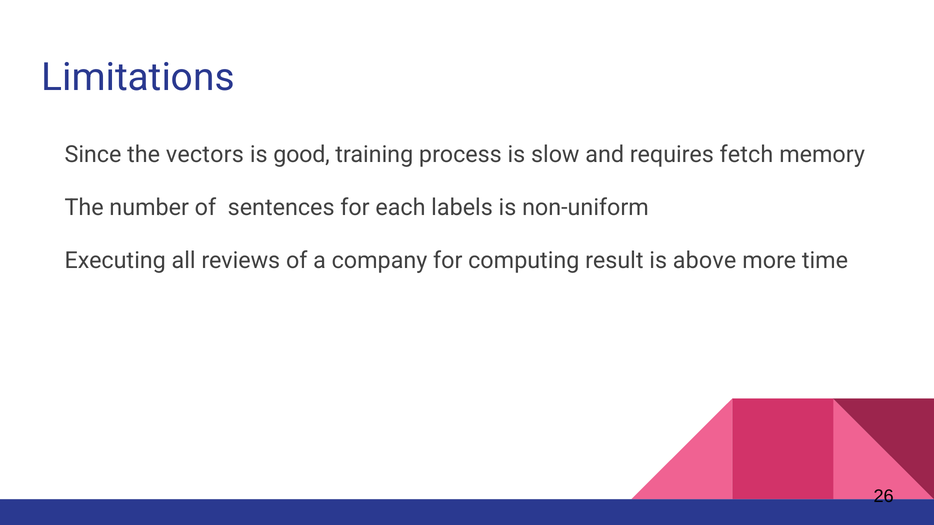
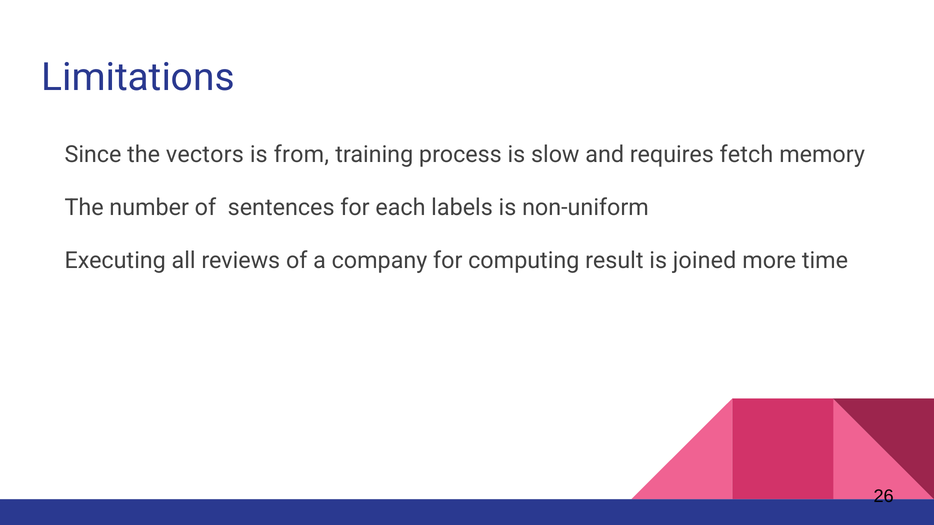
good: good -> from (301, 155)
above: above -> joined (705, 261)
